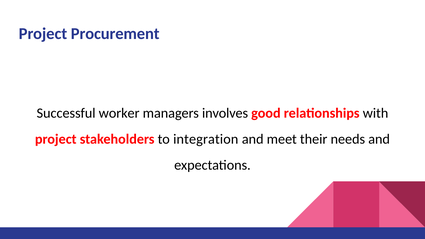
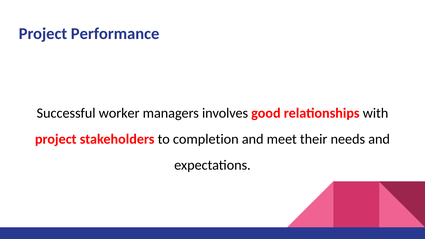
Procurement: Procurement -> Performance (115, 34)
integration: integration -> completion (206, 139)
